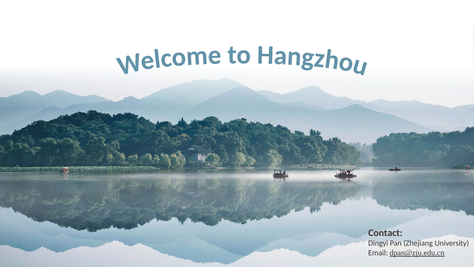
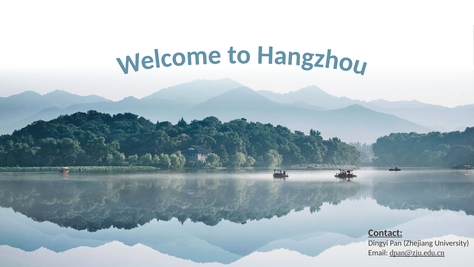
Contact underline: none -> present (385, 232)
